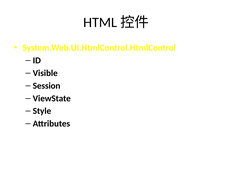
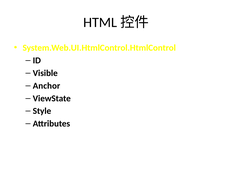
Session: Session -> Anchor (46, 86)
